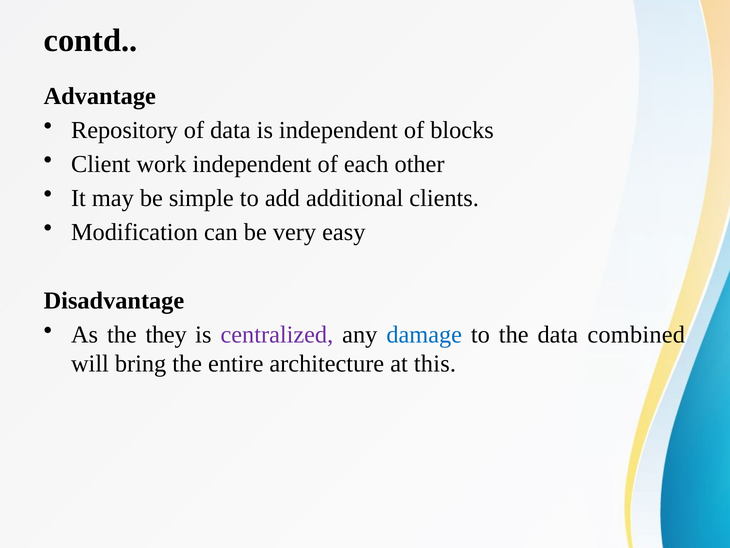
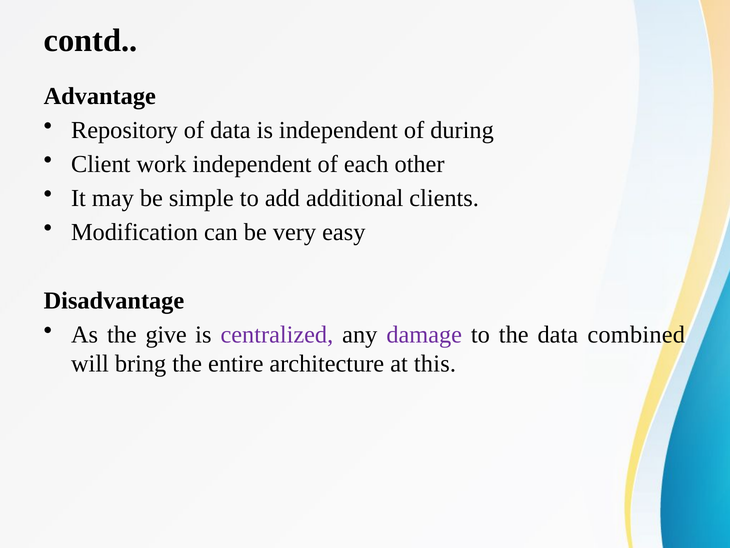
blocks: blocks -> during (462, 130)
they: they -> give (166, 334)
damage colour: blue -> purple (424, 334)
